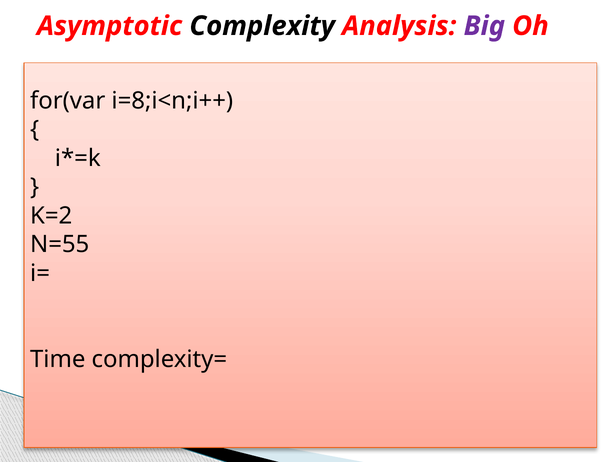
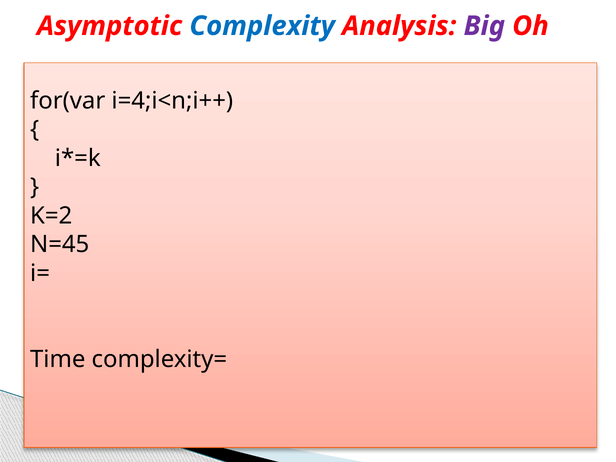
Complexity colour: black -> blue (262, 26)
i=8;i<n;i++: i=8;i<n;i++ -> i=4;i<n;i++ (172, 101)
N=55: N=55 -> N=45 (60, 244)
